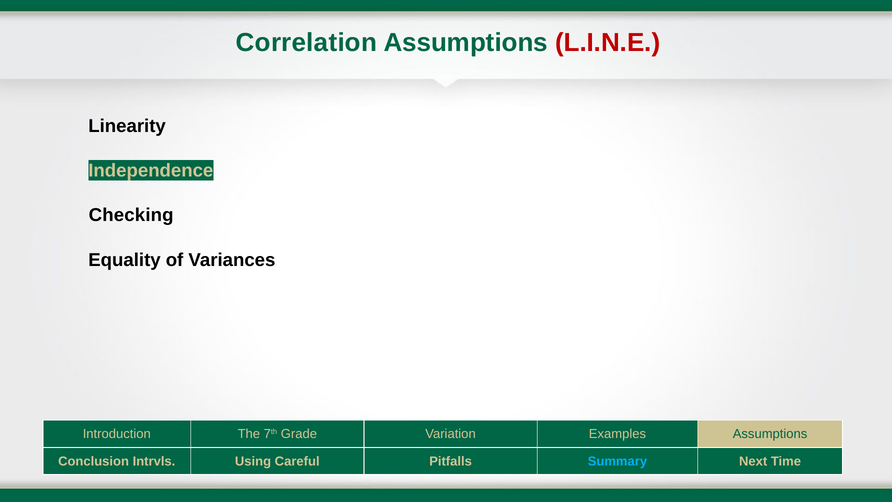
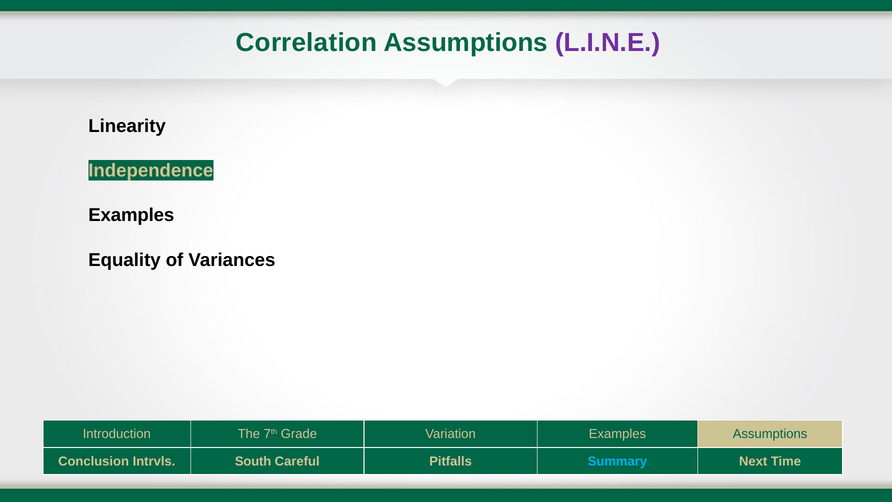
L.I.N.E colour: red -> purple (608, 43)
Checking: Checking -> Examples (131, 215)
Using: Using -> South (253, 461)
